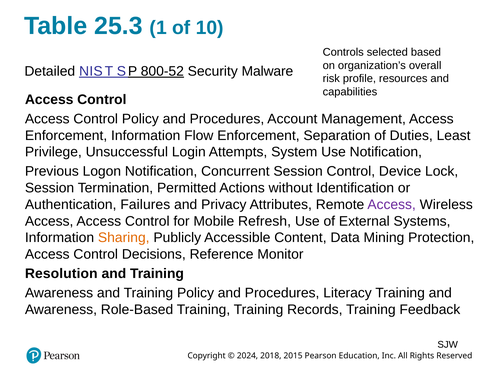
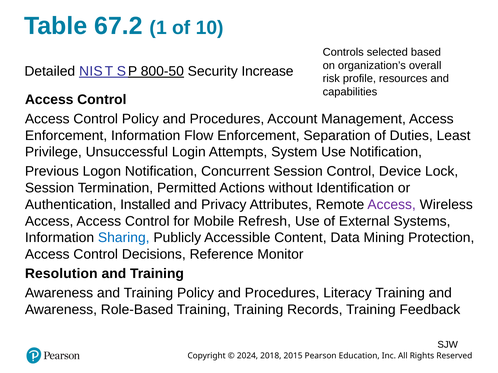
25.3: 25.3 -> 67.2 (118, 26)
800-52: 800-52 -> 800-50 (162, 71)
Malware: Malware -> Increase (267, 71)
Failures: Failures -> Installed (145, 205)
Sharing colour: orange -> blue (124, 238)
